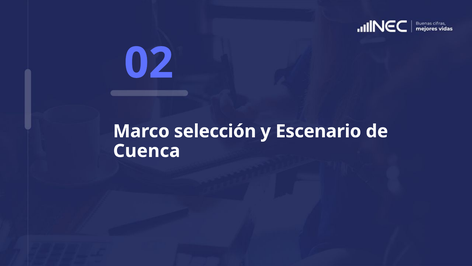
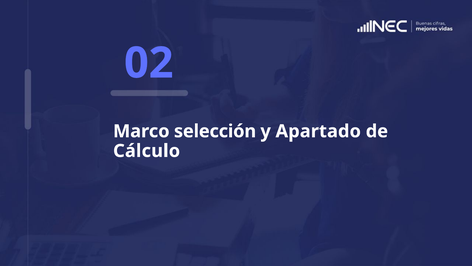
Escenario: Escenario -> Apartado (318, 131)
Cuenca: Cuenca -> Cálculo (147, 151)
